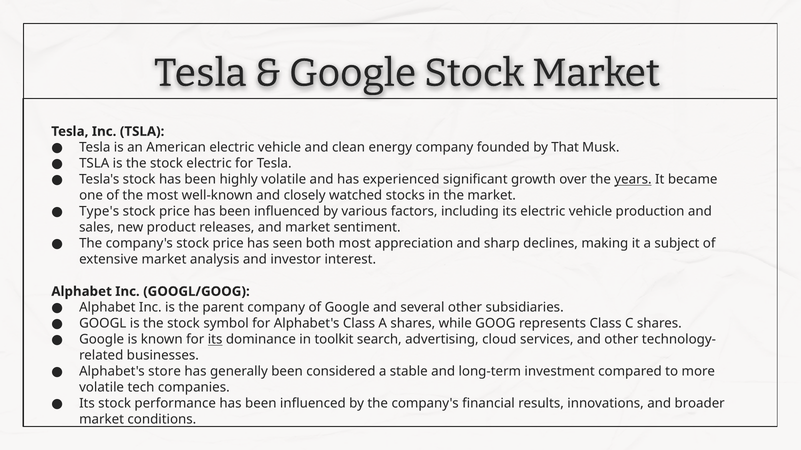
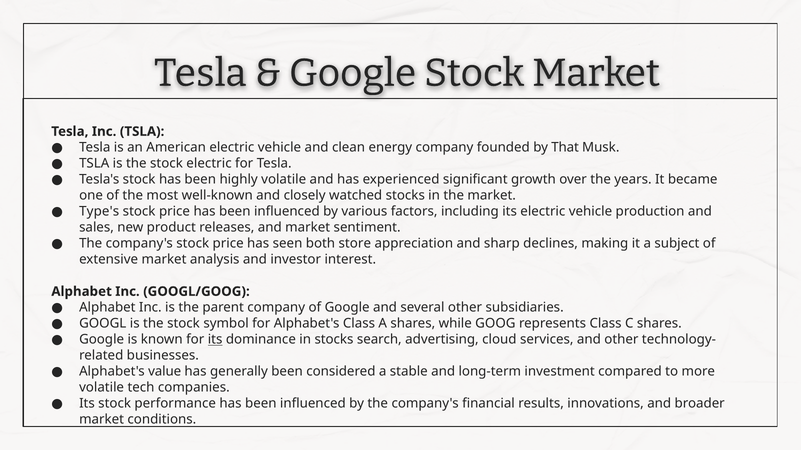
years underline: present -> none (633, 180)
both most: most -> store (355, 244)
in toolkit: toolkit -> stocks (334, 340)
store: store -> value (165, 372)
